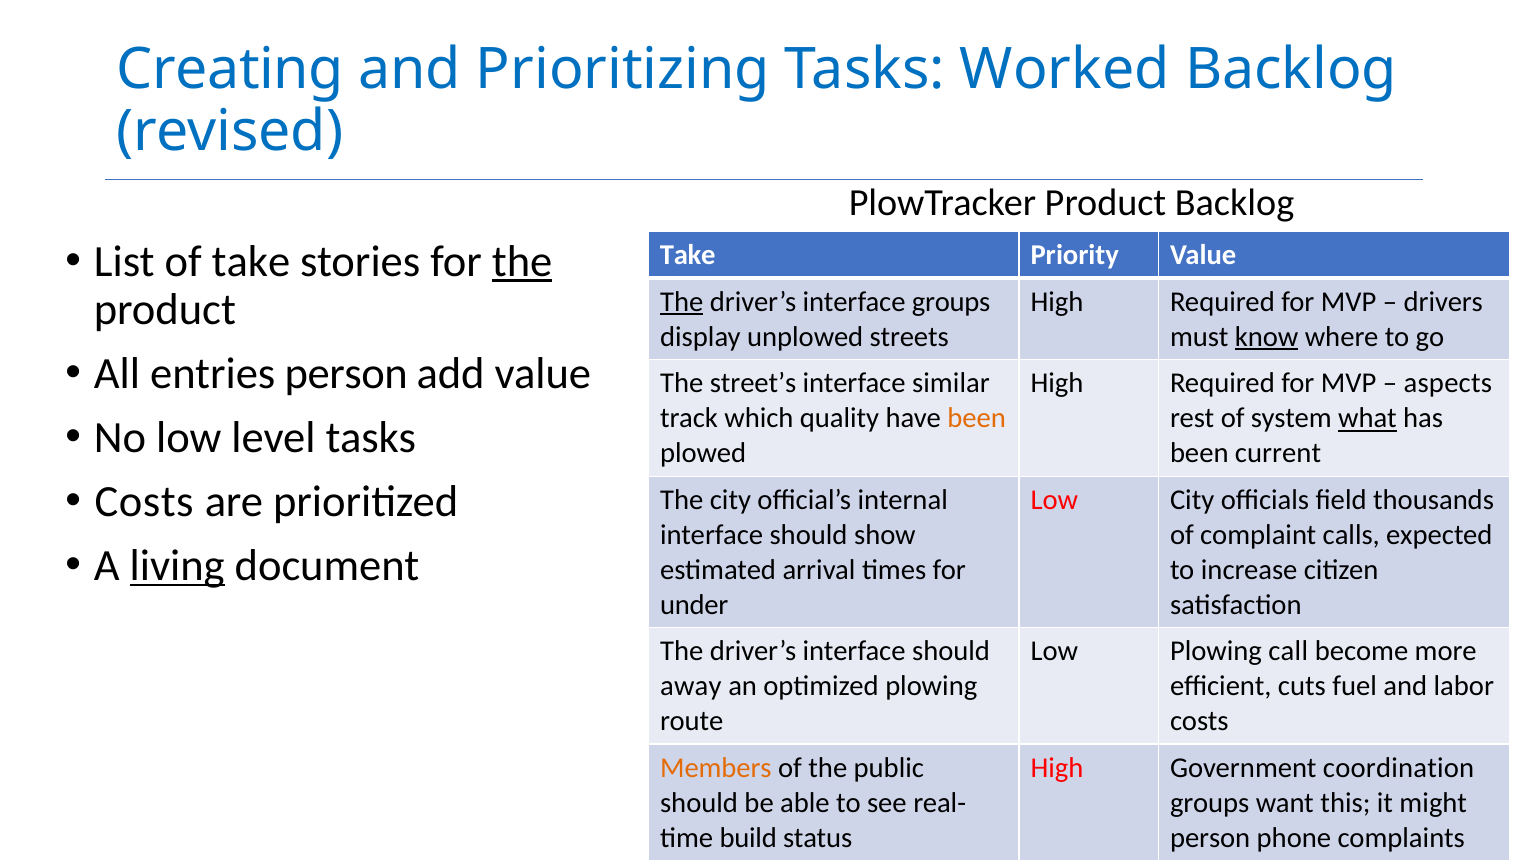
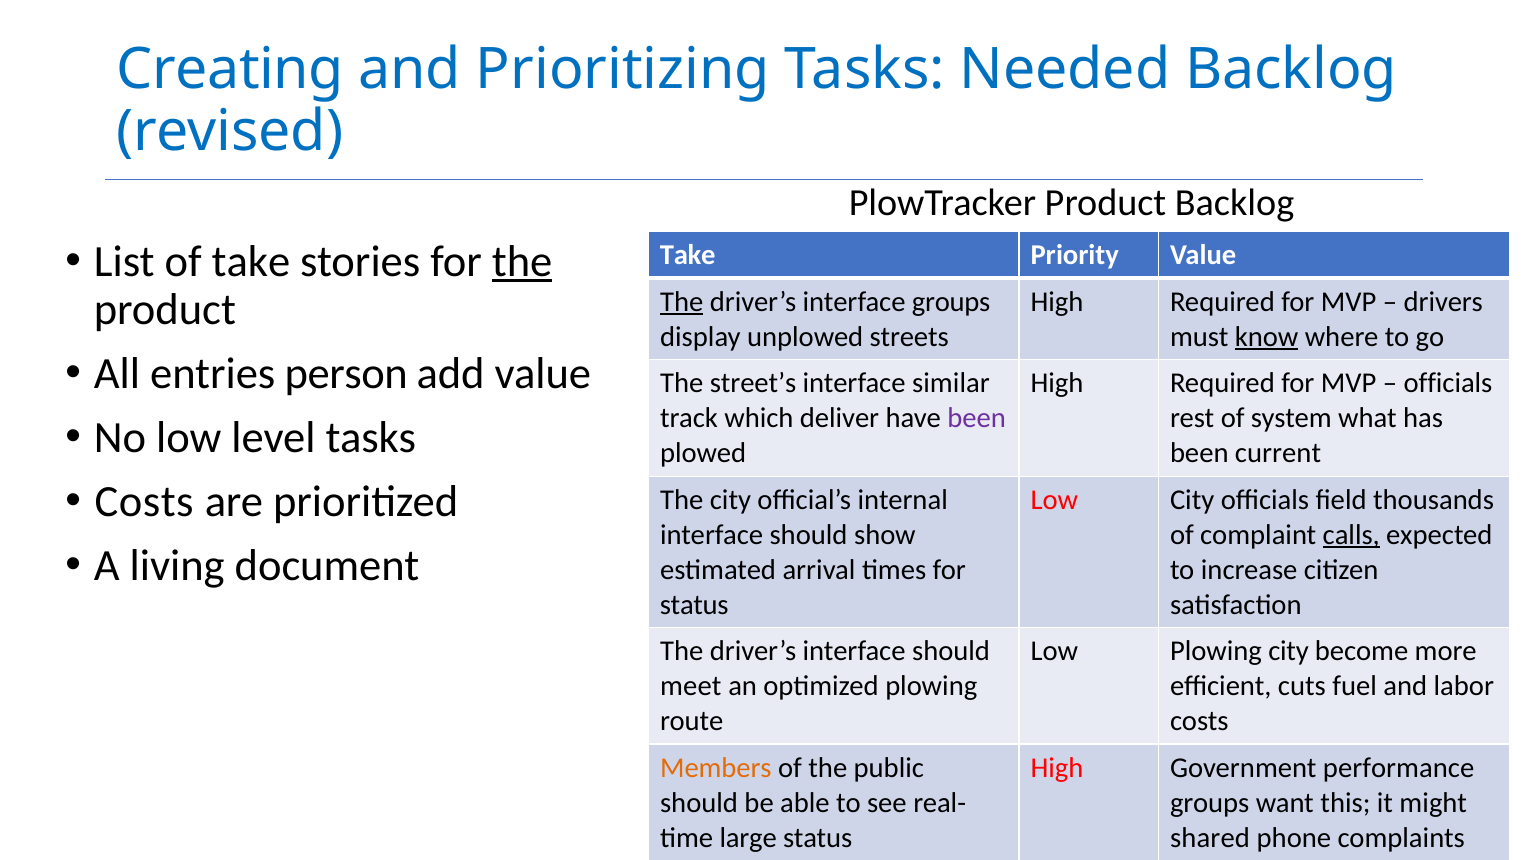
Worked: Worked -> Needed (1065, 69)
aspects: aspects -> officials (1448, 383)
quality: quality -> deliver (840, 418)
been colour: orange -> purple (977, 418)
what underline: present -> none (1367, 418)
calls underline: none -> present (1351, 534)
living underline: present -> none (177, 566)
under: under -> status (694, 604)
Plowing call: call -> city (1289, 651)
away: away -> meet (691, 686)
coordination: coordination -> performance (1399, 767)
build: build -> large (748, 837)
person: person -> shared (1210, 837)
